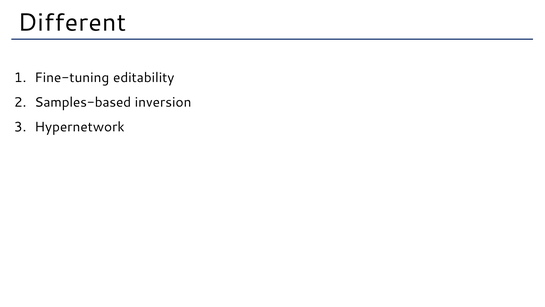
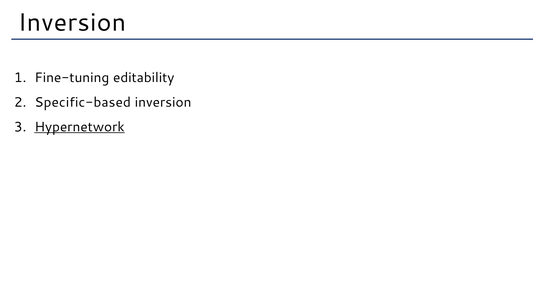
Different: Different -> Inversion (72, 22)
Samples-based: Samples-based -> Specific-based (83, 102)
Hypernetwork underline: none -> present (79, 127)
